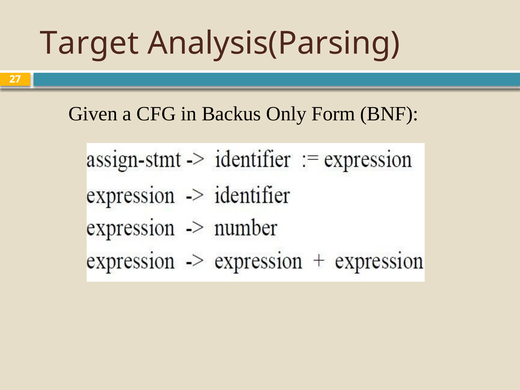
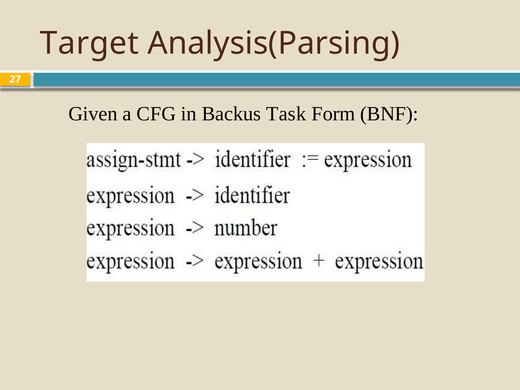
Only: Only -> Task (286, 114)
